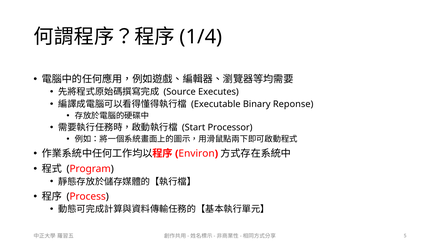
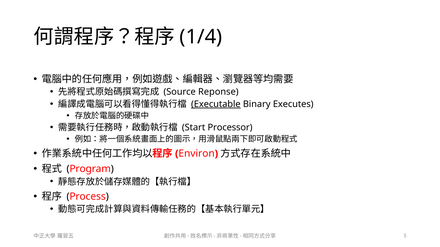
Executes: Executes -> Reponse (218, 92)
Executable underline: none -> present (216, 104)
Reponse: Reponse -> Executes (293, 104)
